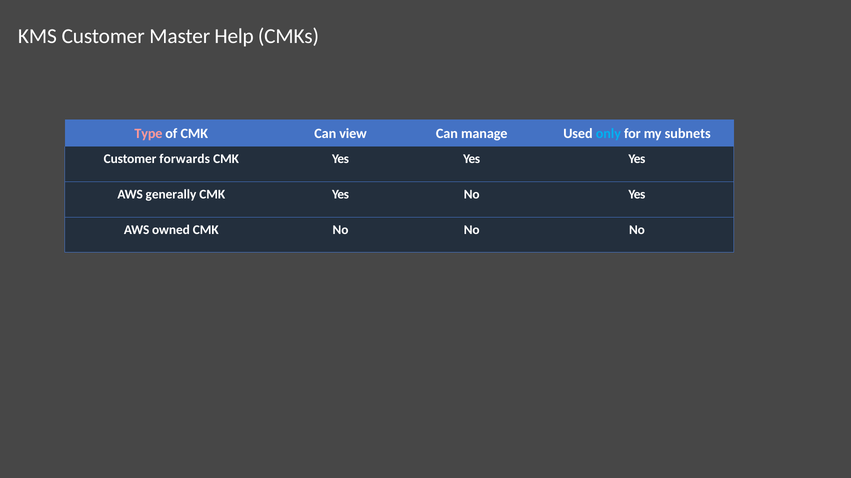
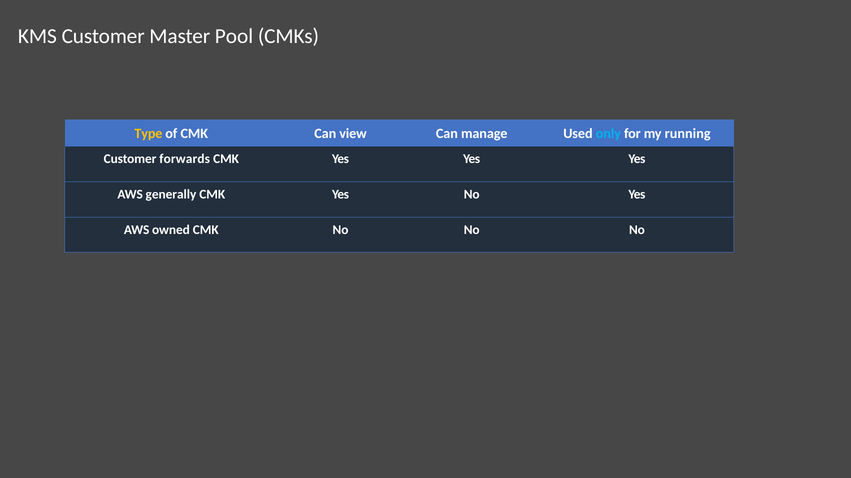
Help: Help -> Pool (234, 36)
Type colour: pink -> yellow (148, 134)
subnets: subnets -> running (688, 134)
